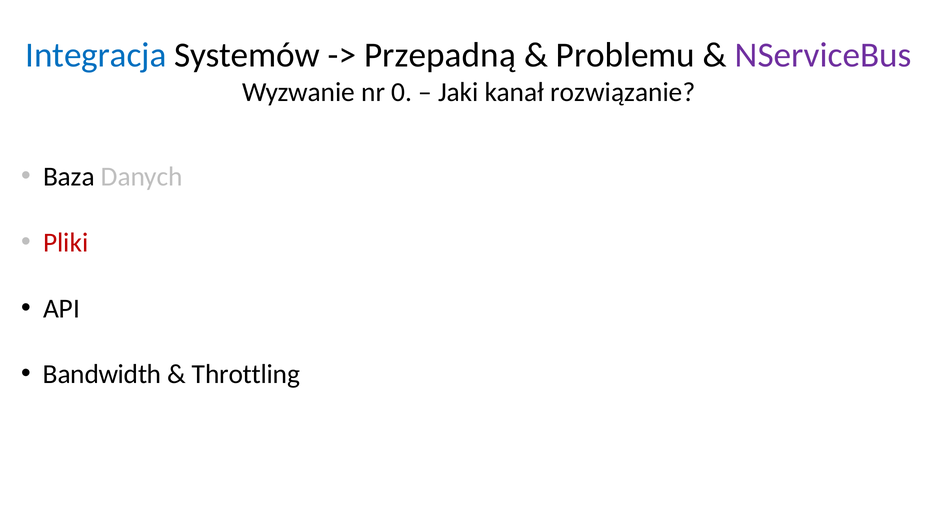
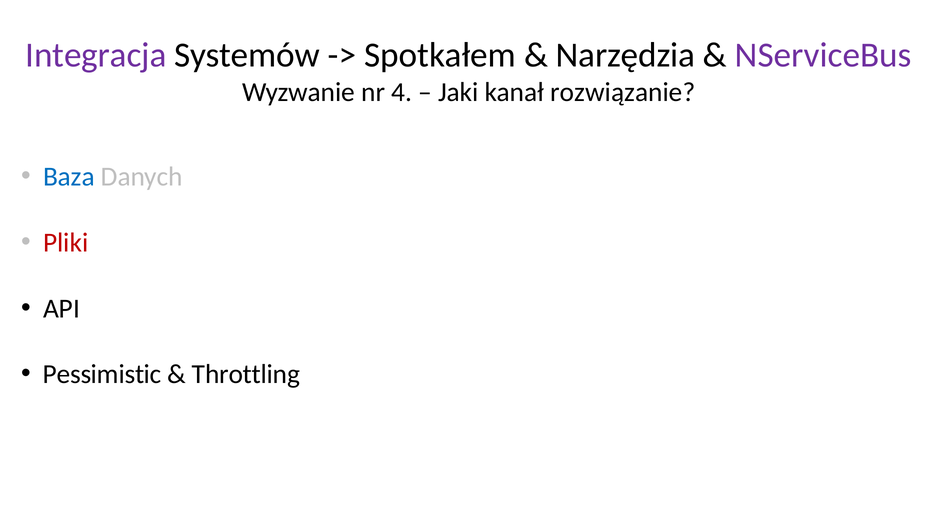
Integracja colour: blue -> purple (96, 55)
Przepadną: Przepadną -> Spotkałem (440, 55)
Problemu: Problemu -> Narzędzia (626, 55)
0: 0 -> 4 (402, 92)
Baza colour: black -> blue (69, 177)
Bandwidth: Bandwidth -> Pessimistic (102, 374)
